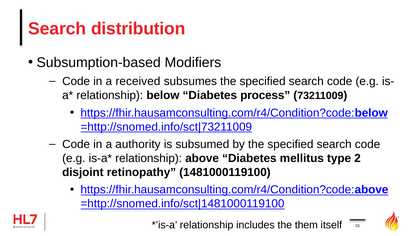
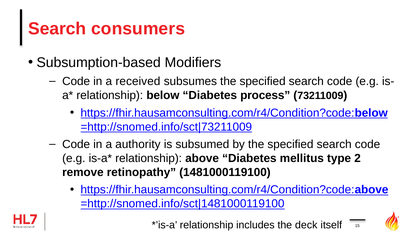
distribution: distribution -> consumers (138, 29)
disjoint: disjoint -> remove (83, 172)
them: them -> deck (306, 225)
